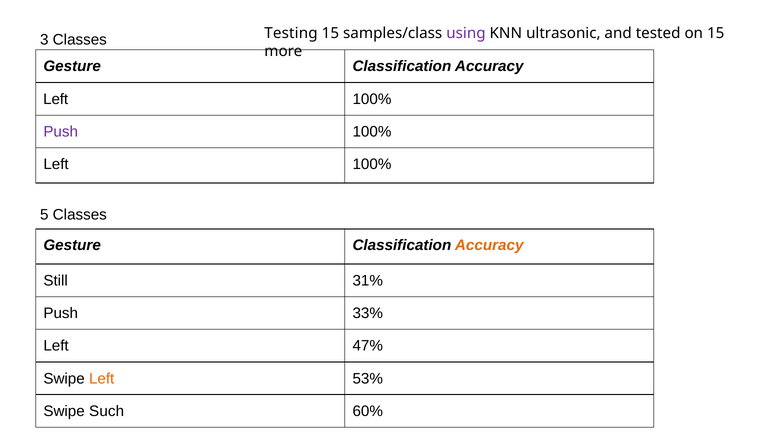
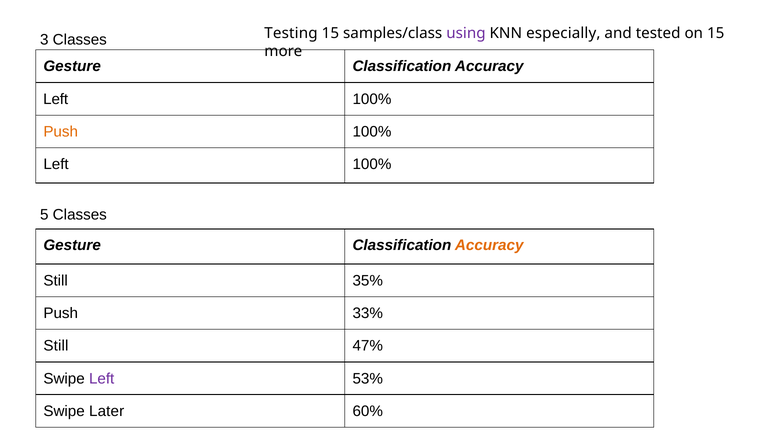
ultrasonic: ultrasonic -> especially (563, 33)
Push colour: purple -> orange (61, 132)
31%: 31% -> 35% (368, 281)
Left: Left -> Still (56, 346)
Left colour: orange -> purple (102, 379)
Such: Such -> Later (107, 411)
